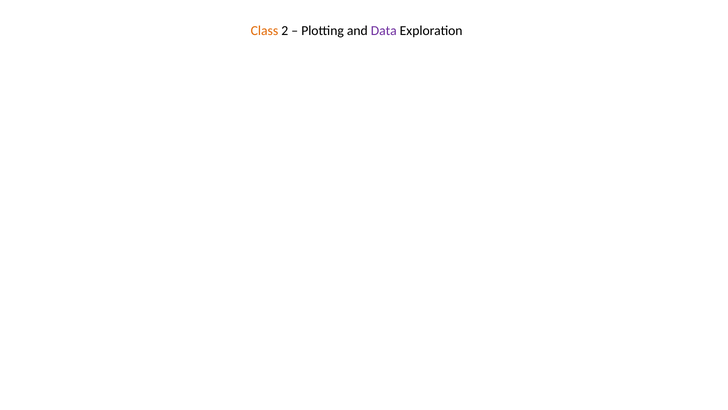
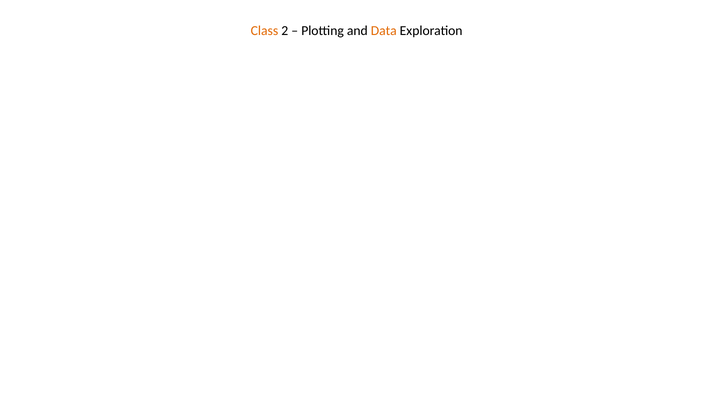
Data colour: purple -> orange (384, 31)
